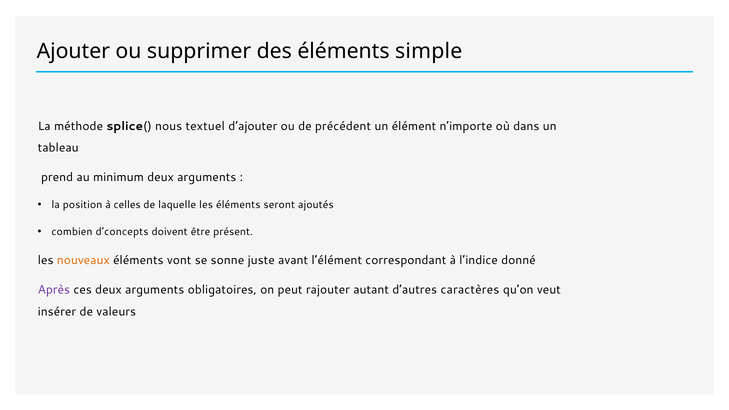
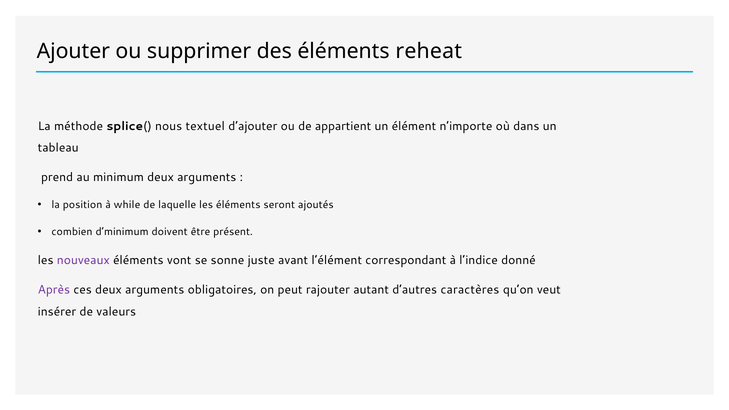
simple: simple -> reheat (429, 51)
précédent: précédent -> appartient (343, 126)
celles: celles -> while (127, 205)
d’concepts: d’concepts -> d’minimum (122, 232)
nouveaux colour: orange -> purple (83, 260)
